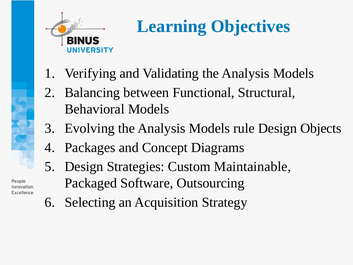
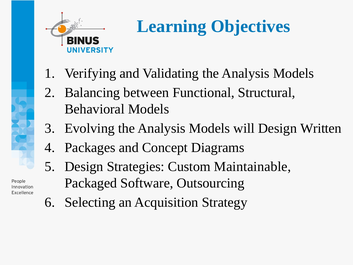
rule: rule -> will (244, 128)
Objects: Objects -> Written (321, 128)
